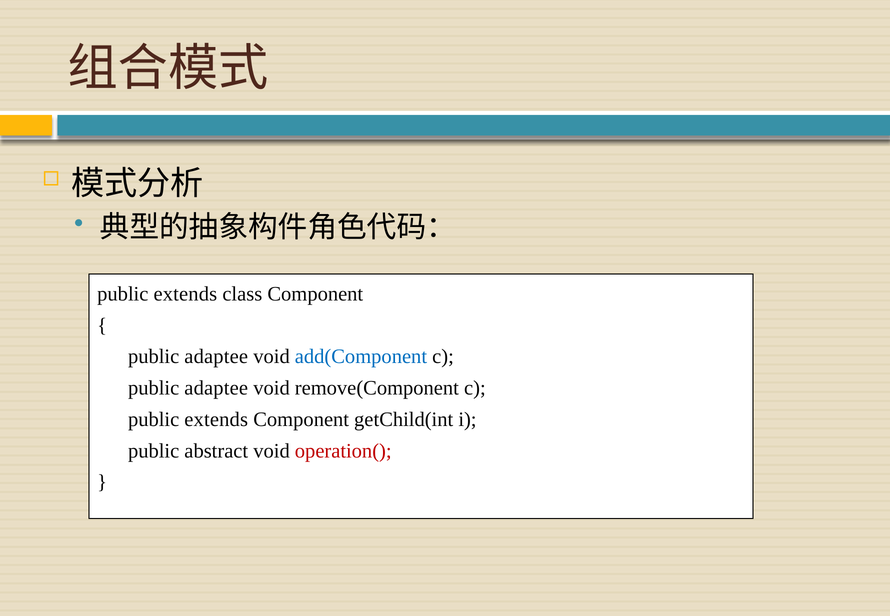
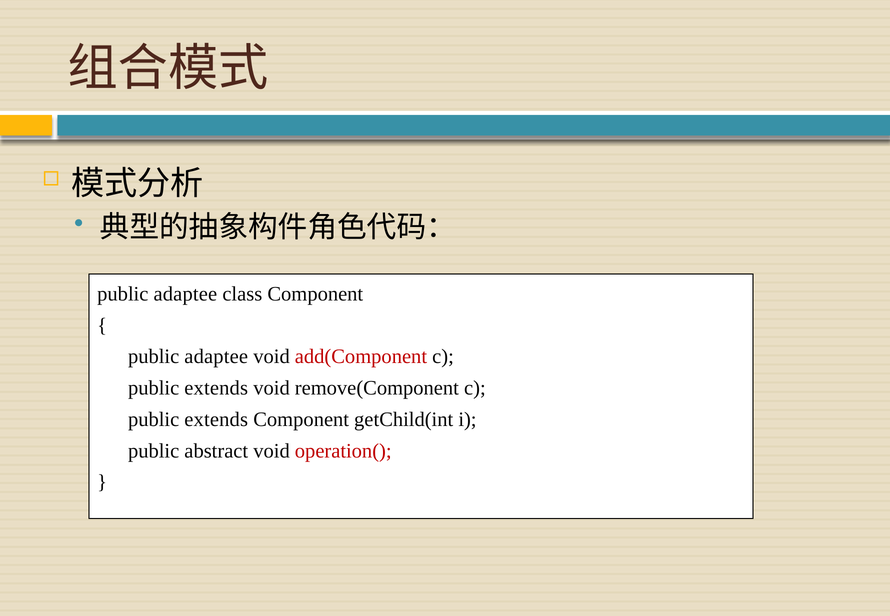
extends: extends -> adaptee (185, 294)
add(Component colour: blue -> red (361, 357)
adaptee: adaptee -> extends (216, 388)
